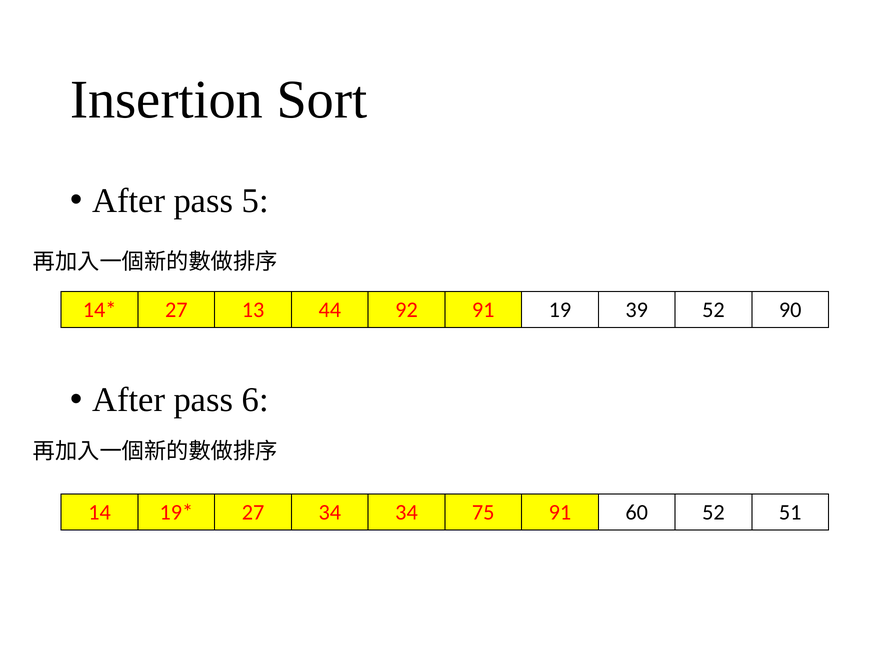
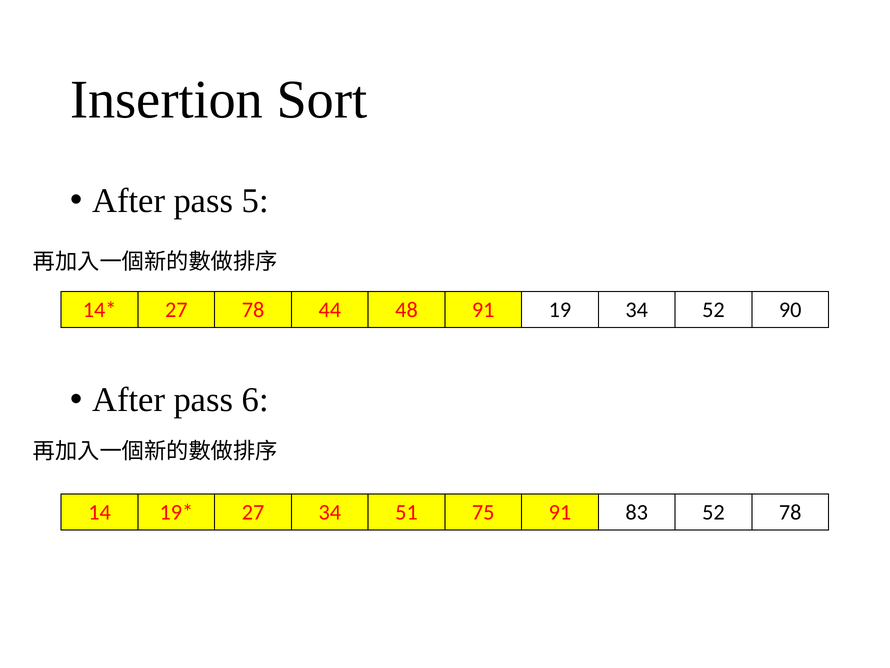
27 13: 13 -> 78 (253, 310)
92: 92 -> 48 (407, 310)
19 39: 39 -> 34 (637, 310)
34 34: 34 -> 51 (407, 512)
60: 60 -> 83 (637, 512)
52 51: 51 -> 78 (790, 512)
